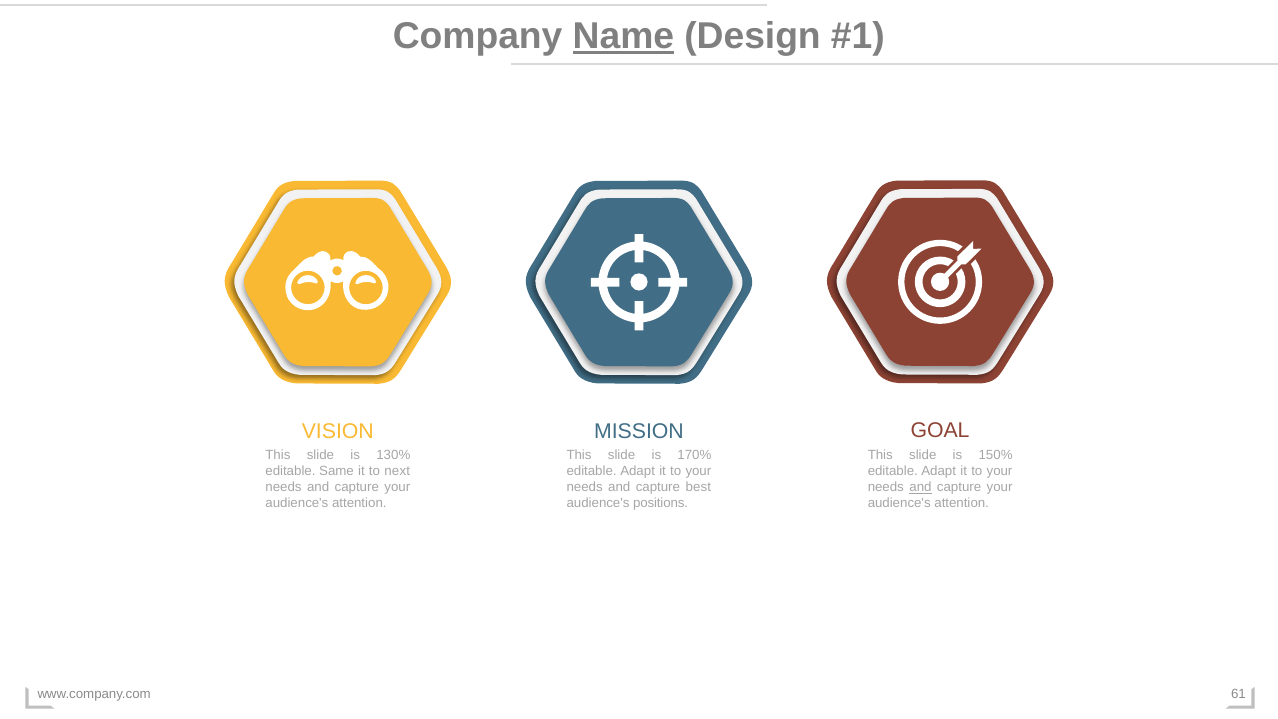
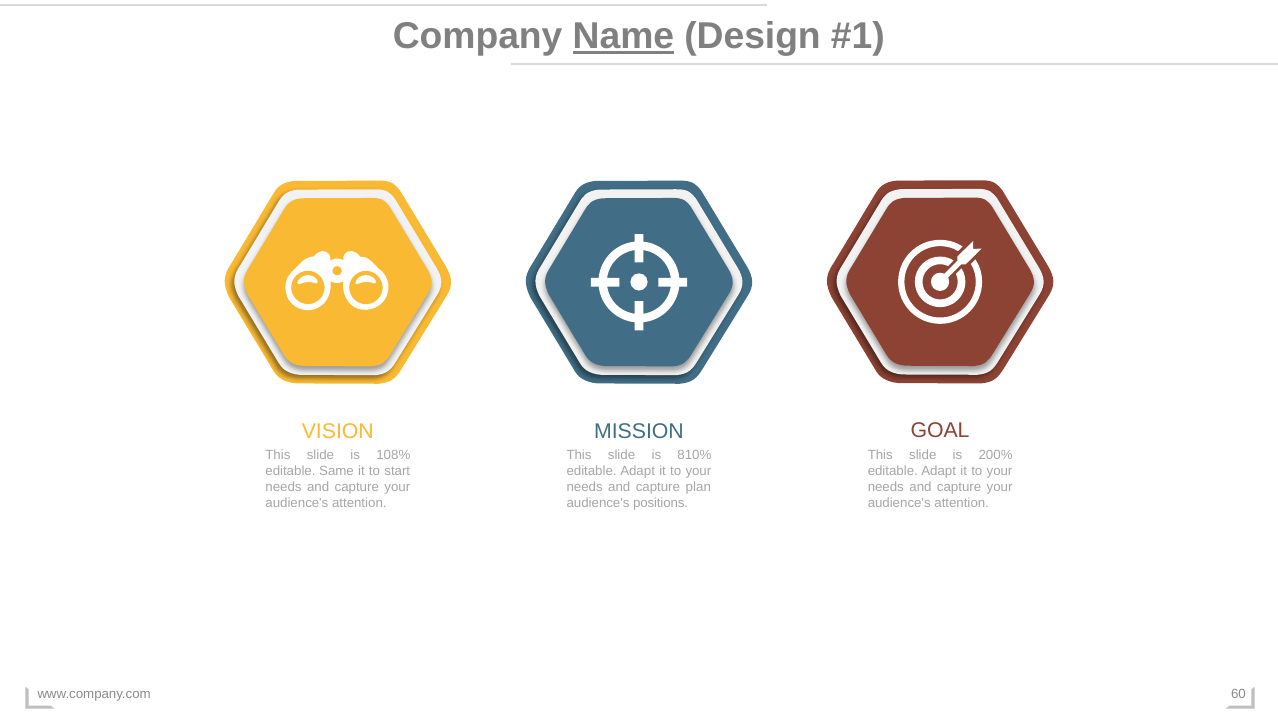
130%: 130% -> 108% (393, 455)
170%: 170% -> 810% (694, 455)
150%: 150% -> 200% (996, 455)
next: next -> start (397, 471)
best: best -> plan (698, 487)
and underline: present -> none (920, 487)
61: 61 -> 60 (1238, 694)
